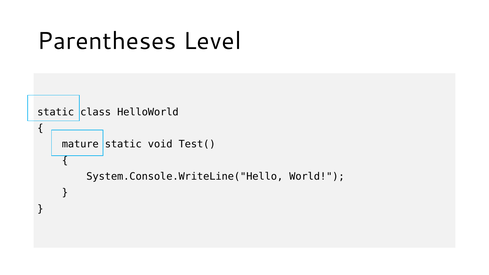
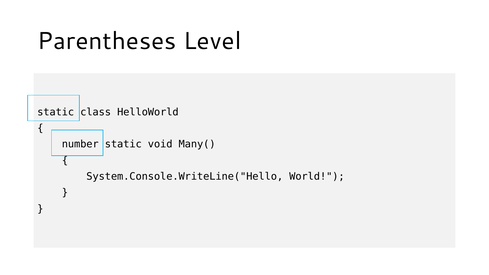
mature: mature -> number (80, 144)
Test(: Test( -> Many( (197, 144)
